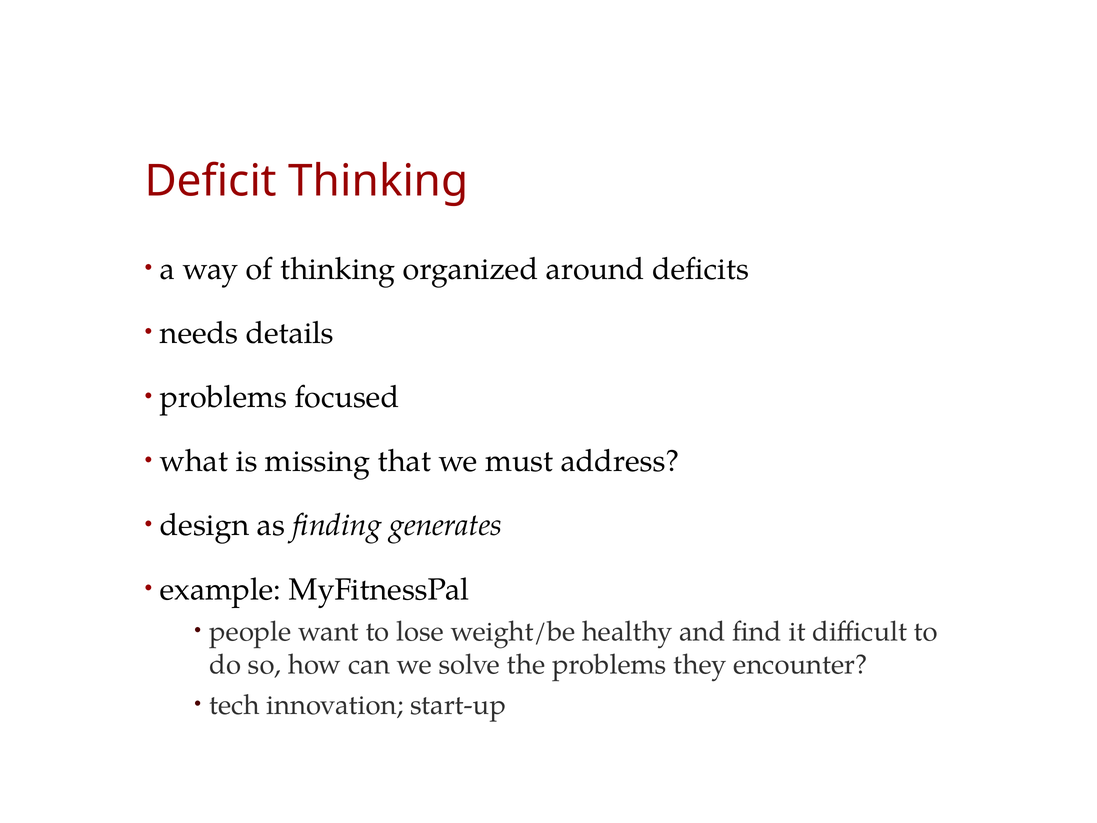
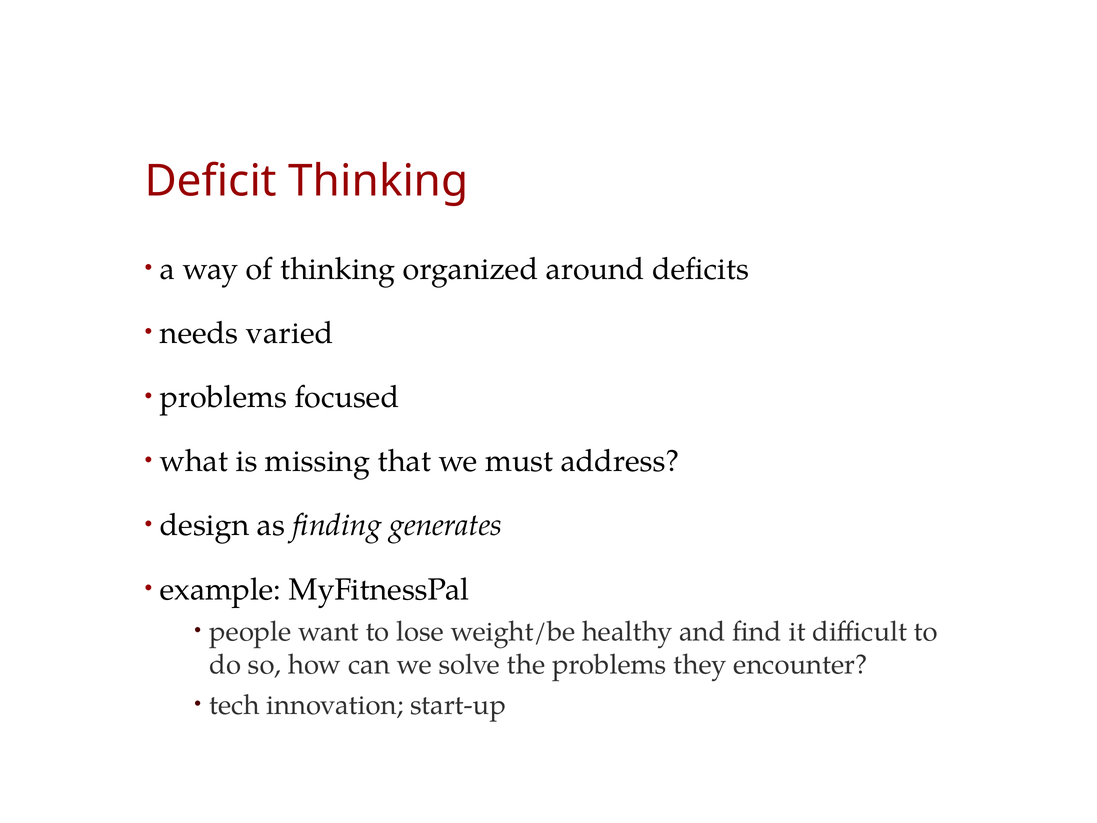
details: details -> varied (290, 333)
